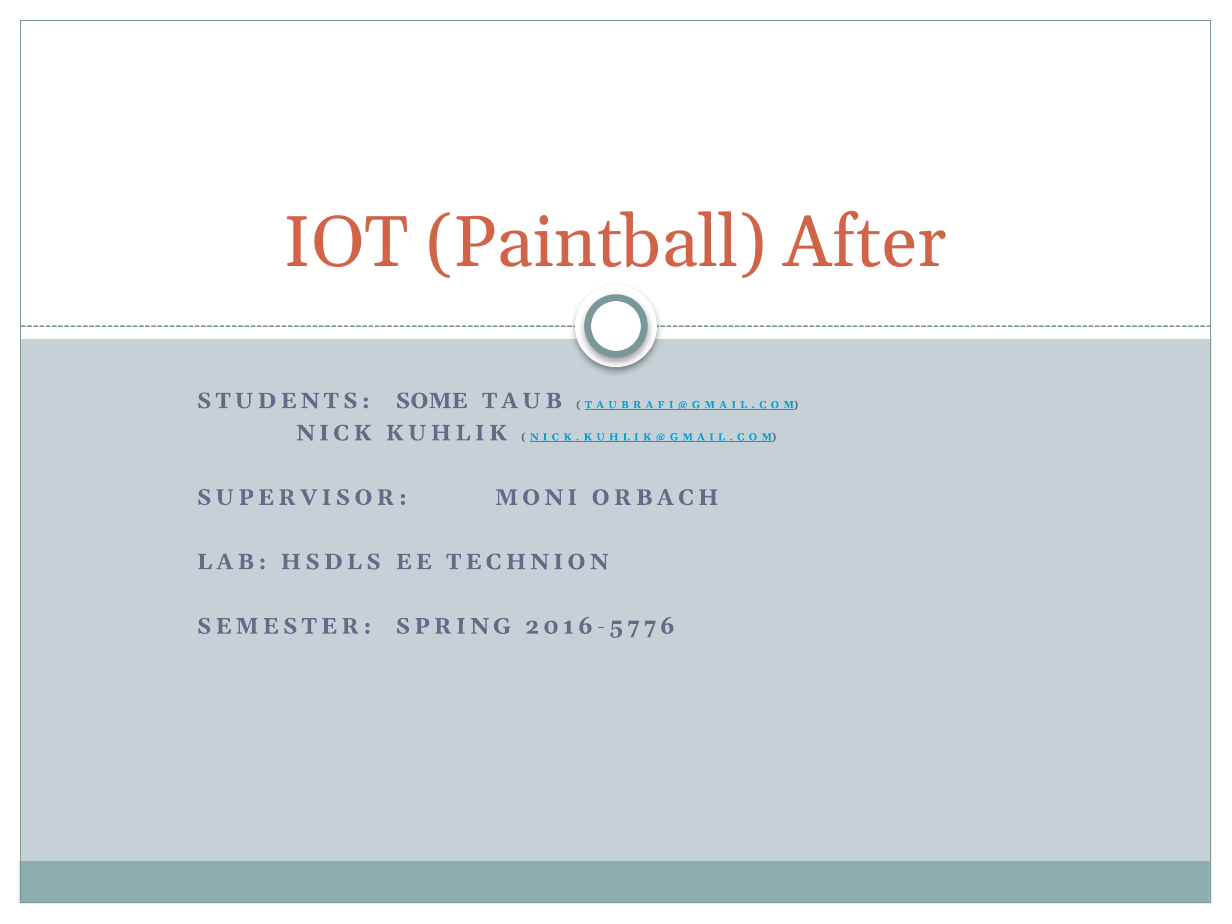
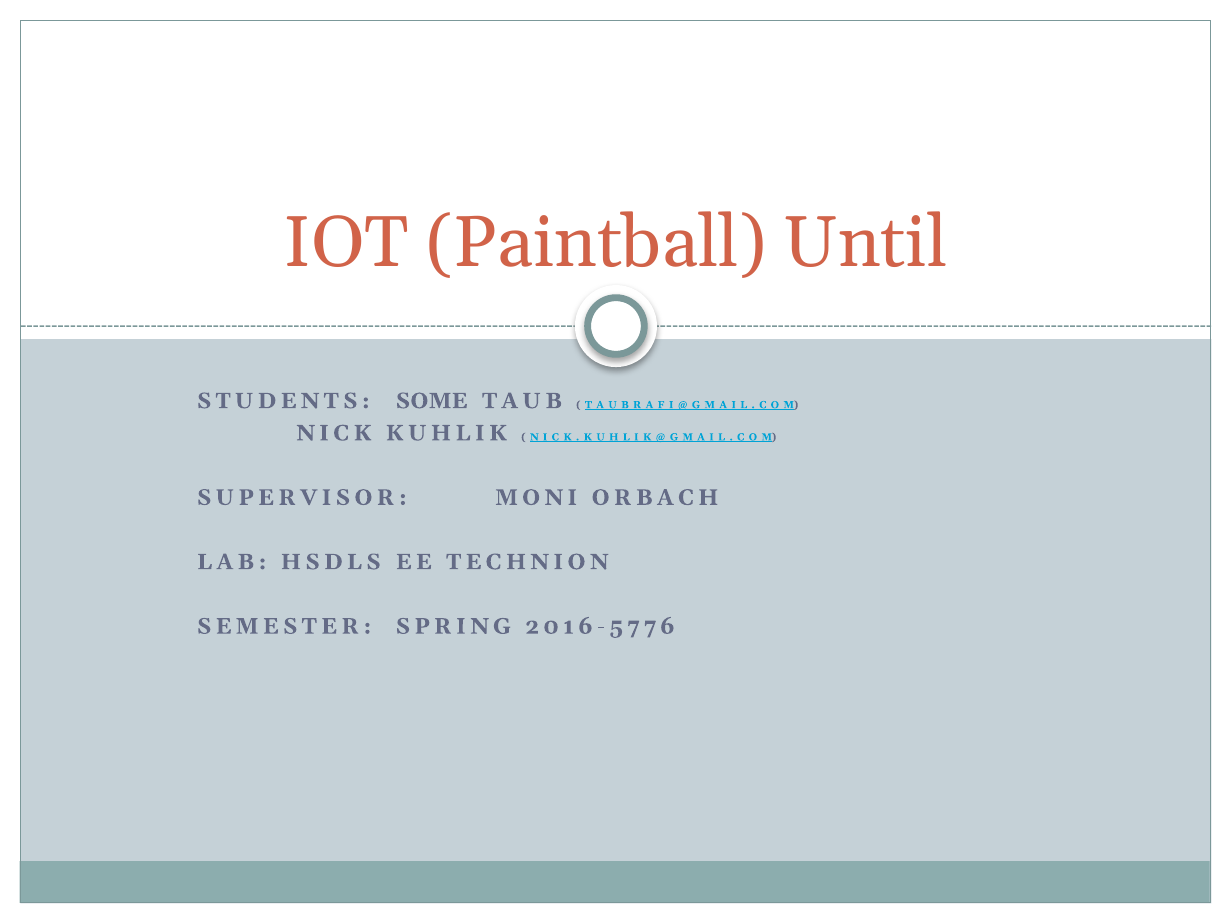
After: After -> Until (866, 243)
